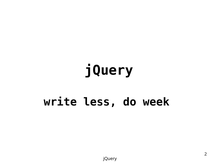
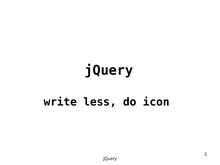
week: week -> icon (156, 102)
